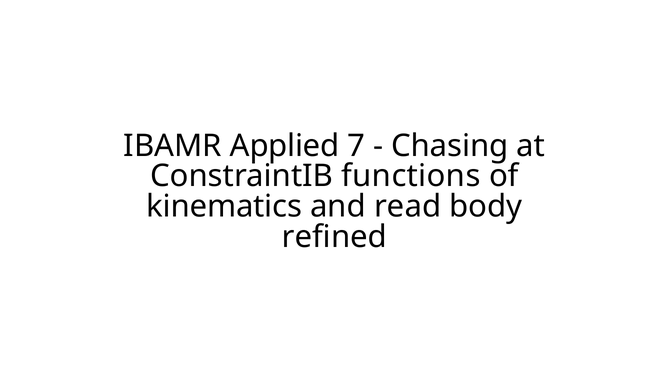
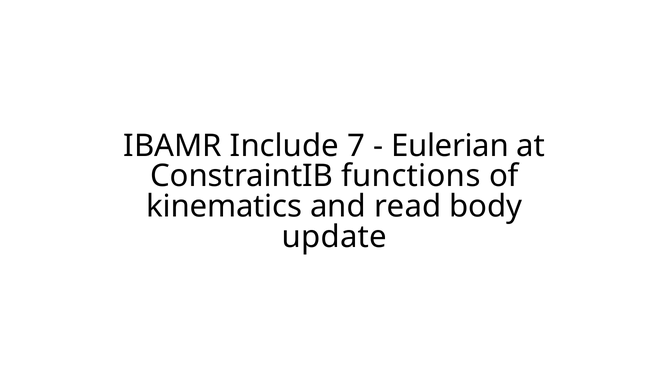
Applied: Applied -> Include (284, 146)
Chasing: Chasing -> Eulerian (450, 146)
refined: refined -> update (334, 237)
